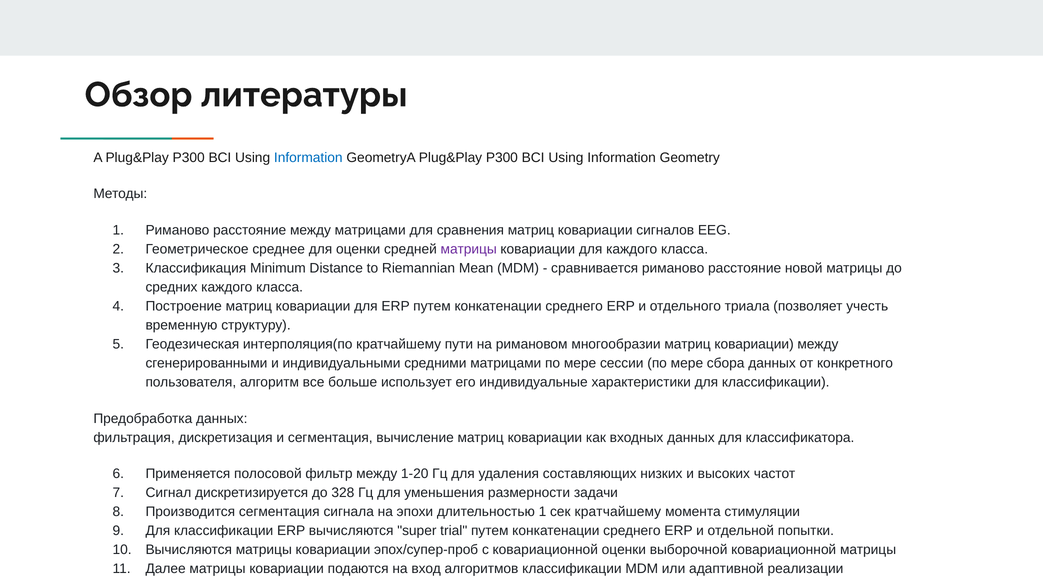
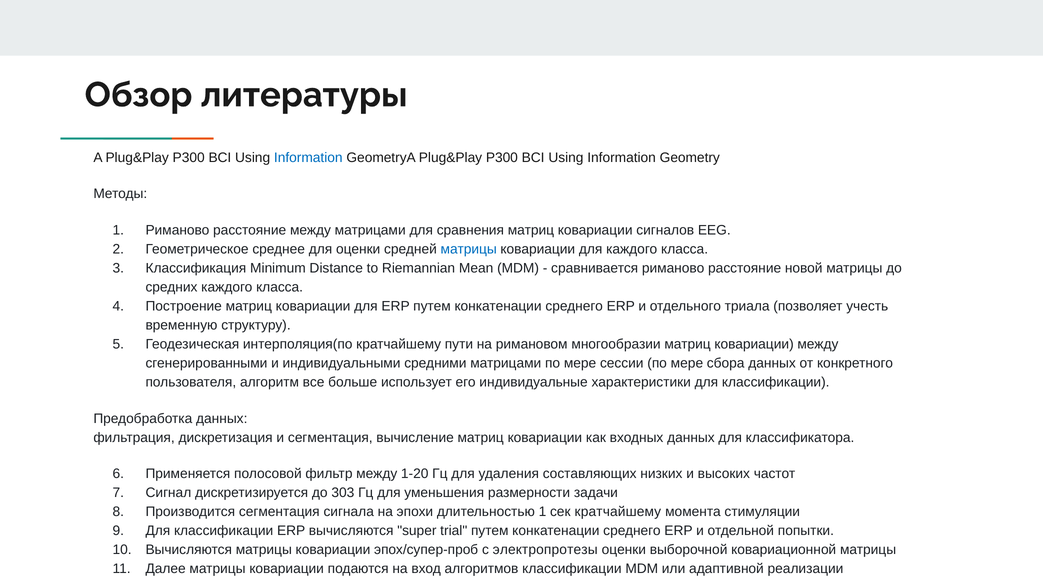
матрицы colour: purple -> blue (469, 249)
328: 328 -> 303 (343, 493)
с ковариационной: ковариационной -> электропротезы (545, 549)
